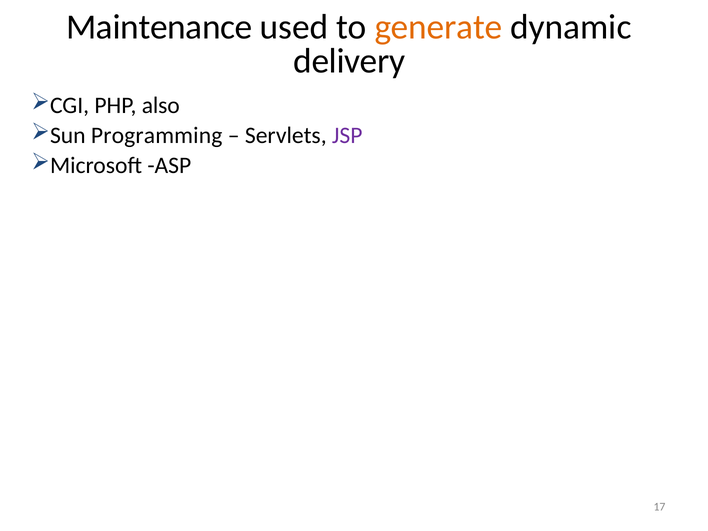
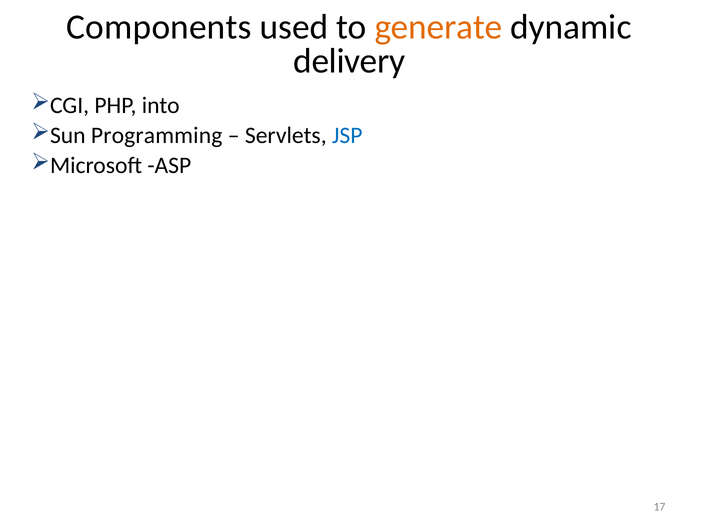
Maintenance: Maintenance -> Components (159, 27)
also: also -> into (161, 105)
JSP colour: purple -> blue (347, 135)
